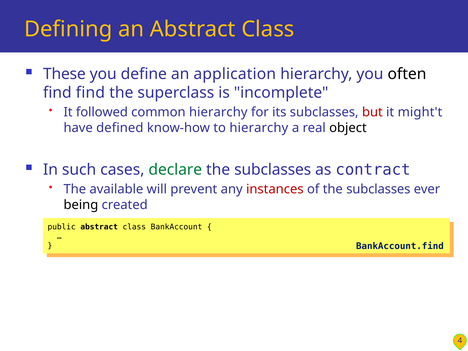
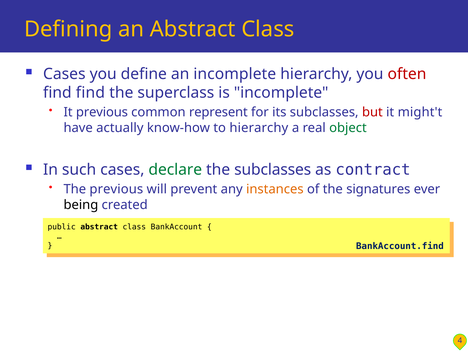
These: These -> Cases (64, 74)
an application: application -> incomplete (235, 74)
often colour: black -> red (407, 74)
It followed: followed -> previous (102, 112)
common hierarchy: hierarchy -> represent (218, 112)
defined: defined -> actually (120, 128)
object colour: black -> green (348, 128)
The available: available -> previous (116, 189)
instances colour: red -> orange (275, 189)
of the subclasses: subclasses -> signatures (378, 189)
